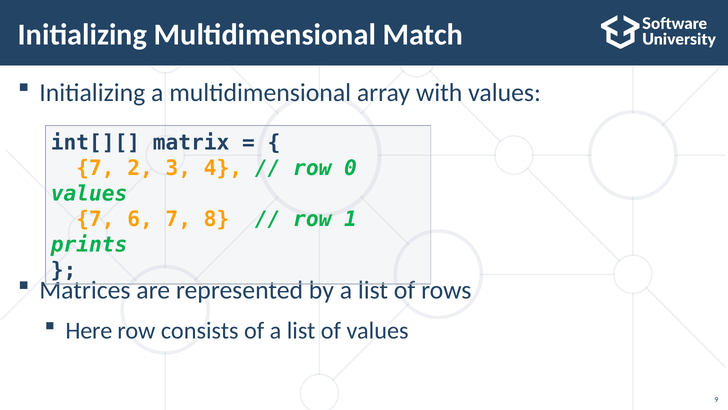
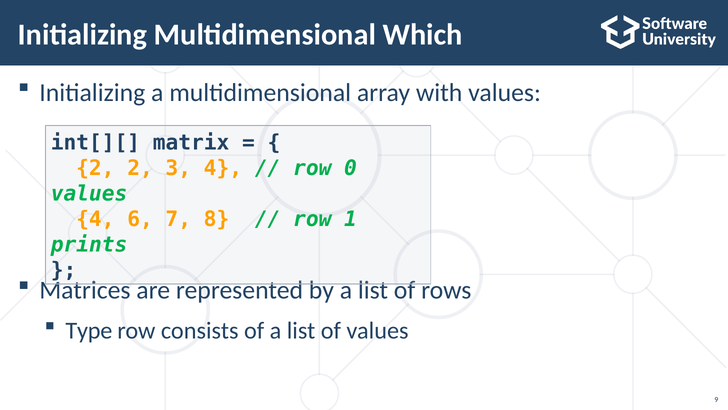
Match: Match -> Which (423, 34)
7: 7 -> 2 (95, 168)
7: 7 -> 4 (95, 219)
Here: Here -> Type (89, 330)
